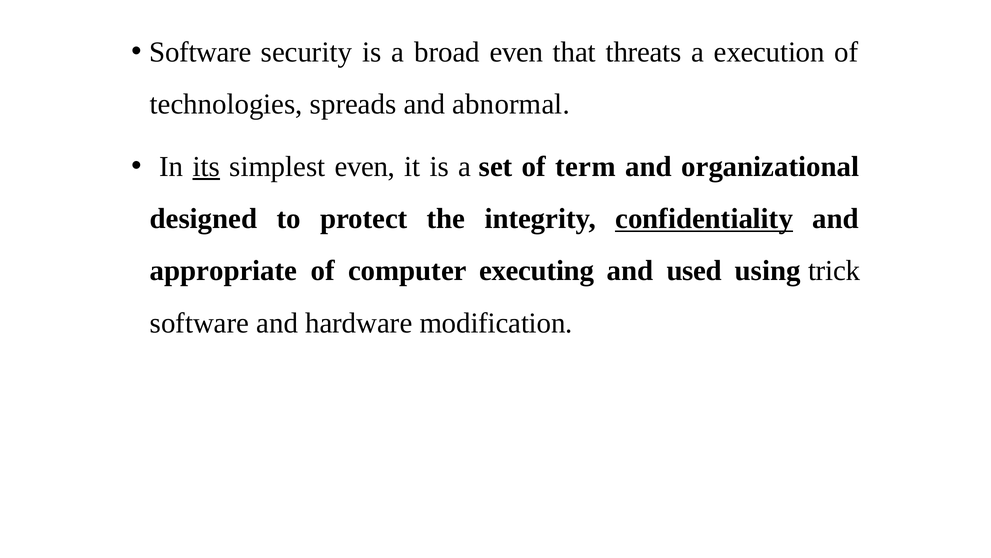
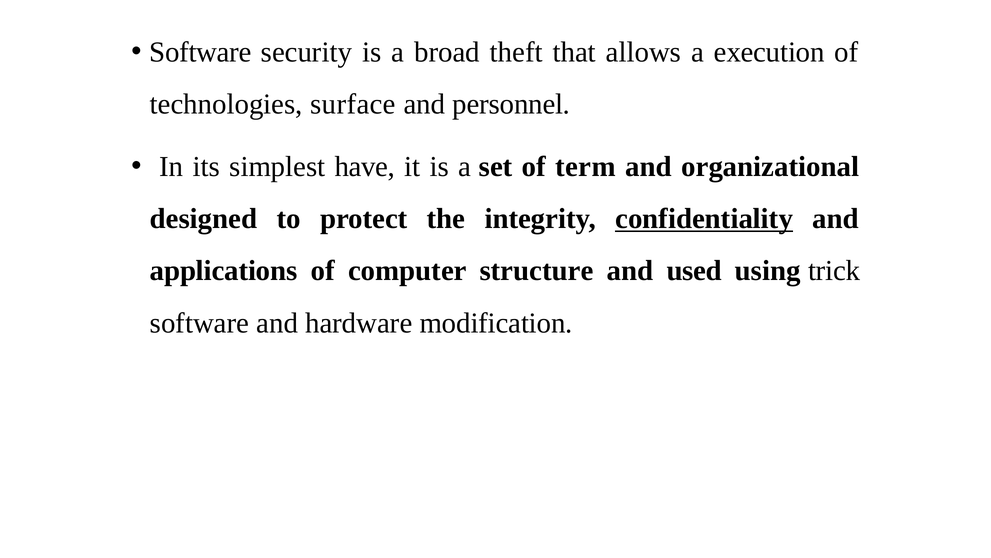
broad even: even -> theft (516, 52)
threats: threats -> allows (643, 52)
spreads: spreads -> surface (353, 104)
abnormal: abnormal -> personnel (511, 104)
its underline: present -> none (206, 166)
simplest even: even -> have (365, 166)
appropriate: appropriate -> applications (224, 271)
executing: executing -> structure (536, 271)
